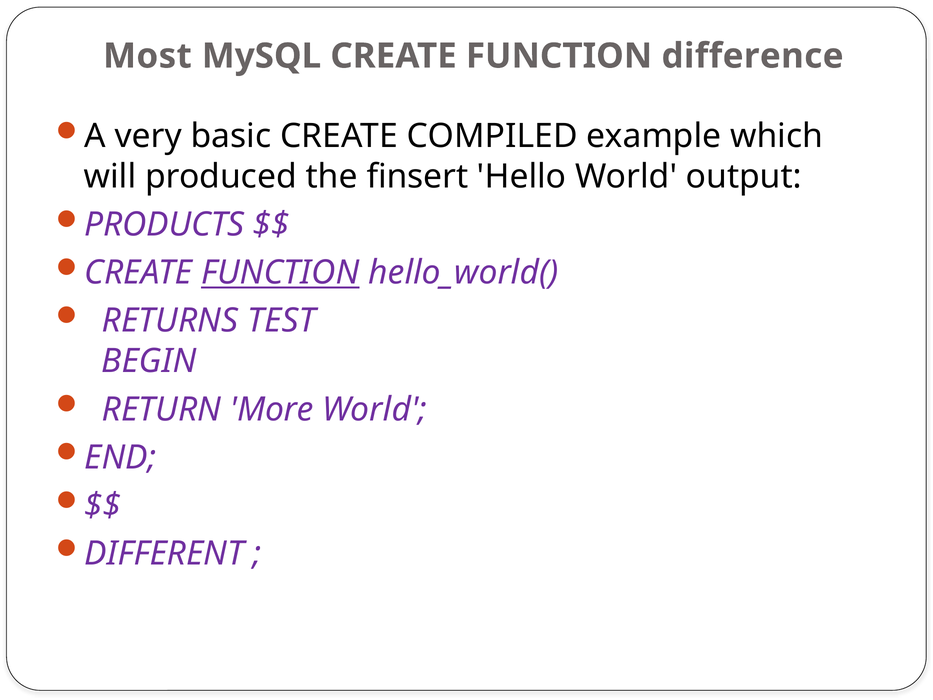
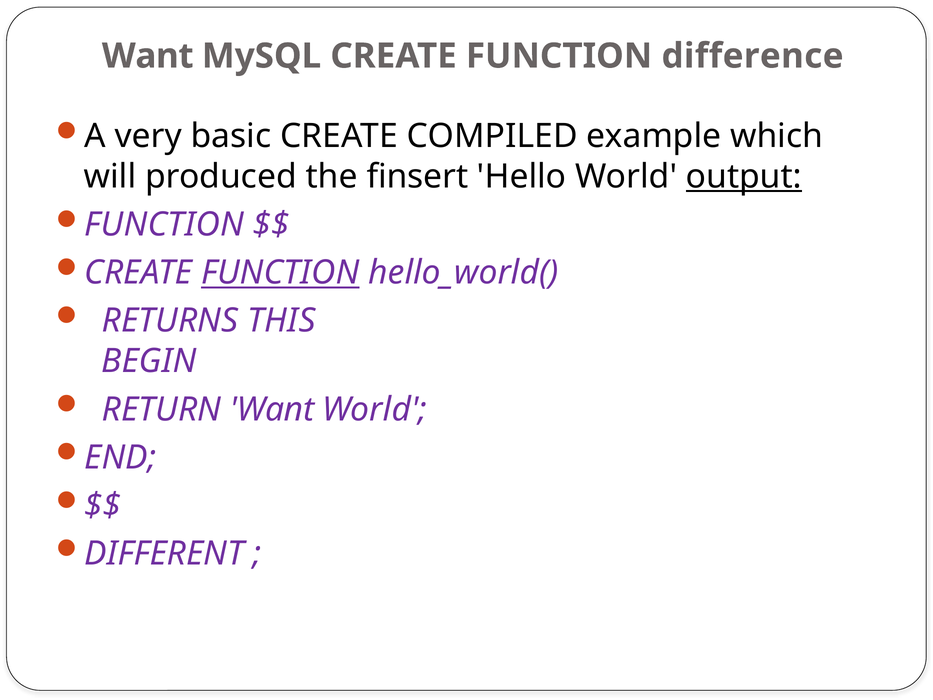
Most: Most -> Want (148, 56)
output underline: none -> present (744, 177)
PRODUCTS: PRODUCTS -> FUNCTION (164, 225)
TEST: TEST -> THIS (281, 321)
RETURN More: More -> Want (272, 409)
